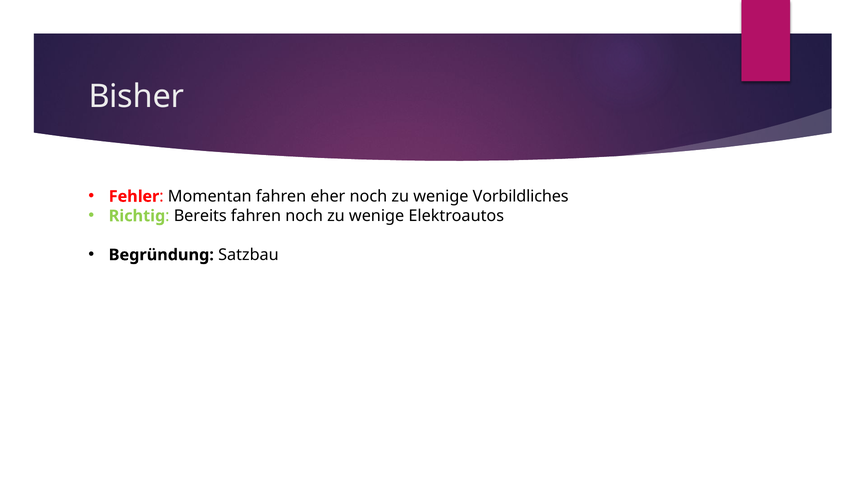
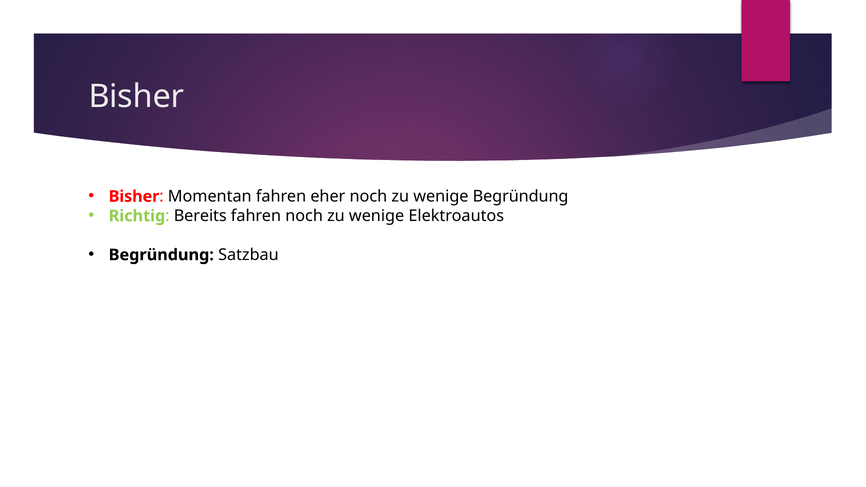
Fehler: Fehler -> Bisher (134, 196)
wenige Vorbildliches: Vorbildliches -> Begründung (521, 196)
